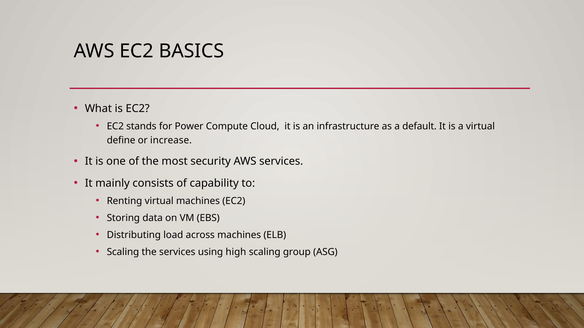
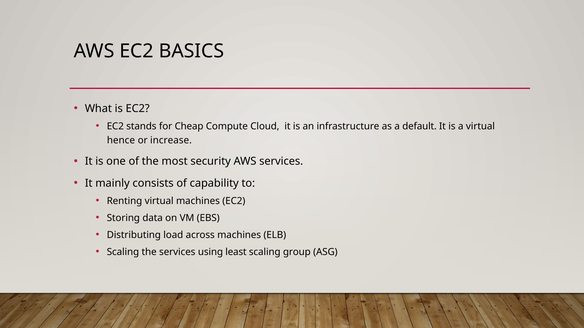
Power: Power -> Cheap (189, 126)
define: define -> hence (121, 140)
high: high -> least (236, 252)
